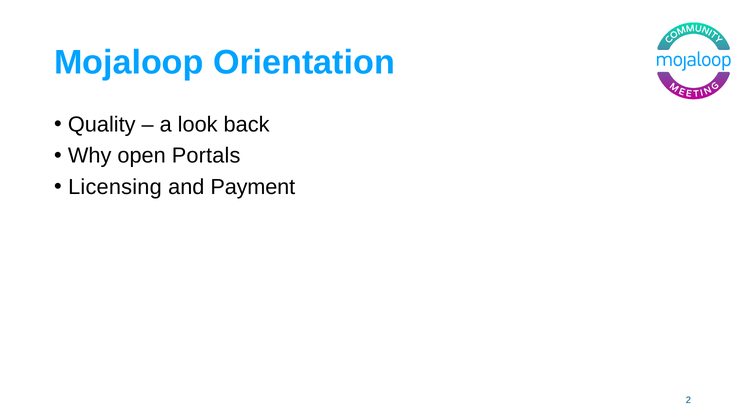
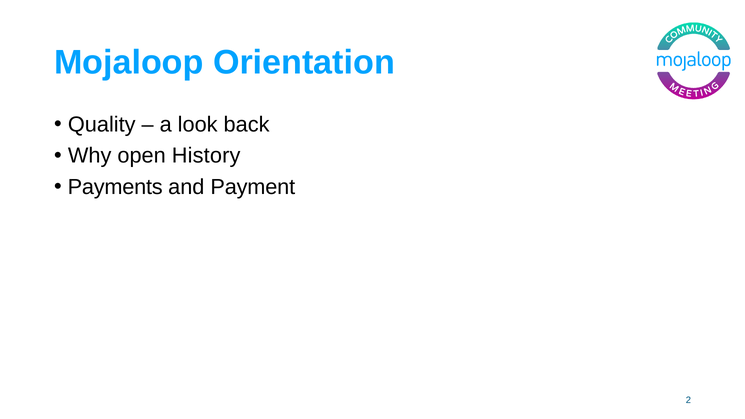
Portals: Portals -> History (206, 156)
Licensing: Licensing -> Payments (115, 187)
